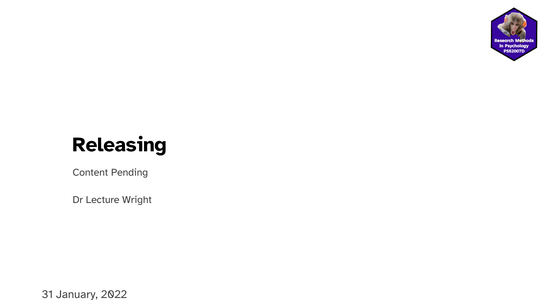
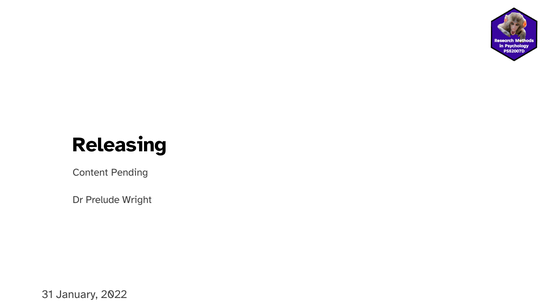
Lecture: Lecture -> Prelude (103, 200)
